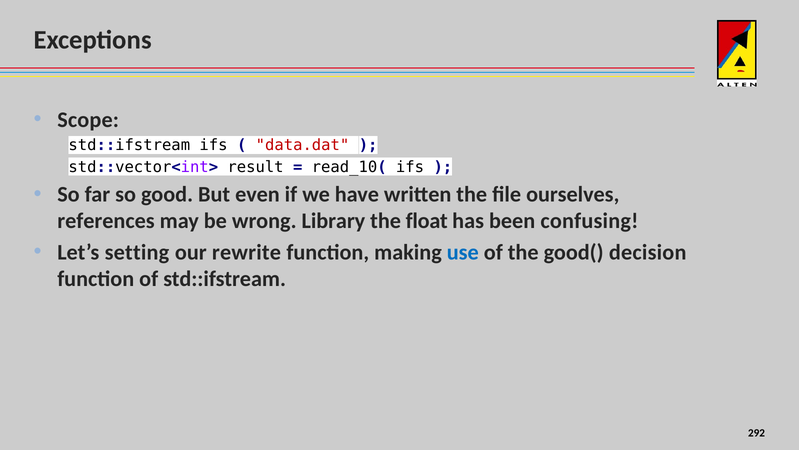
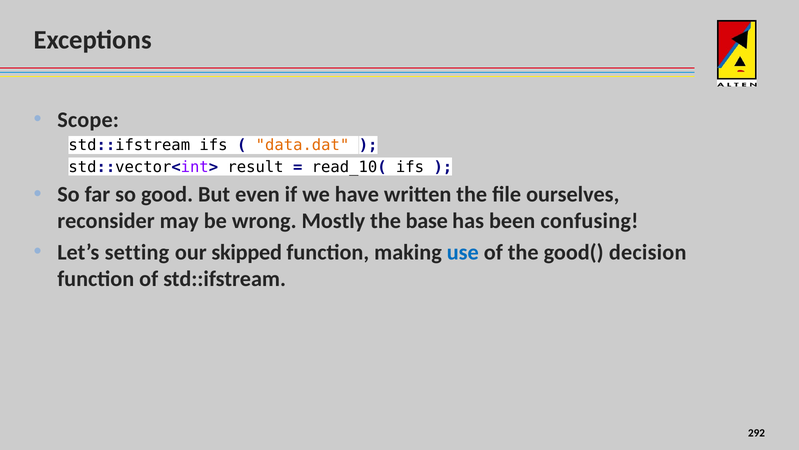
data.dat colour: red -> orange (302, 145)
references: references -> reconsider (106, 221)
Library: Library -> Mostly (333, 221)
float: float -> base (427, 221)
rewrite: rewrite -> skipped (247, 252)
